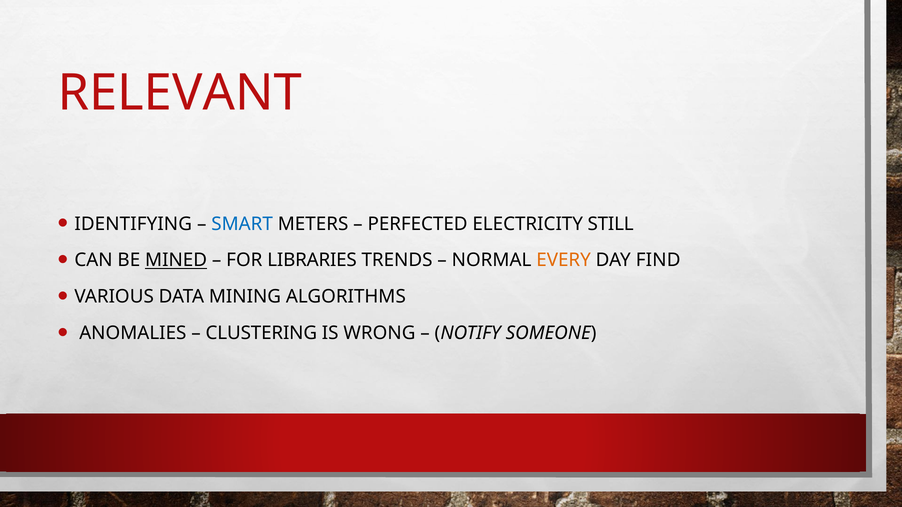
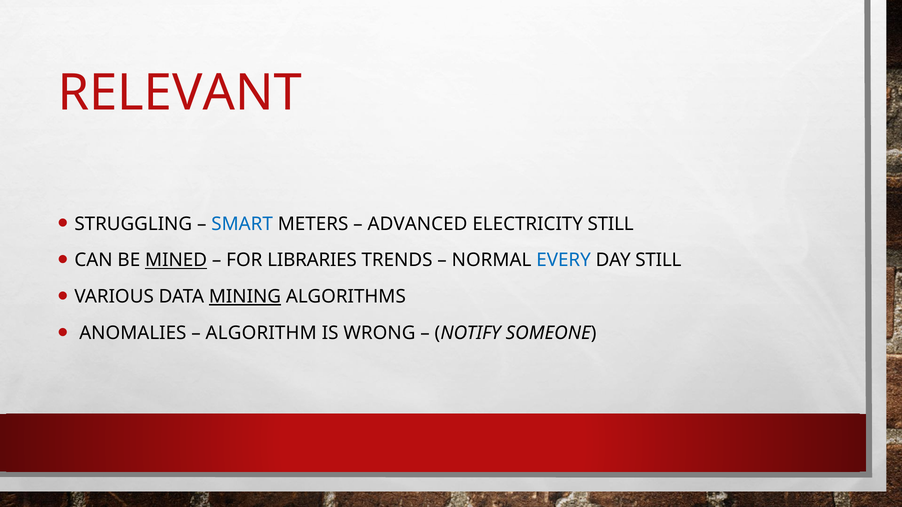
IDENTIFYING: IDENTIFYING -> STRUGGLING (133, 224)
PERFECTED: PERFECTED -> ADVANCED (417, 224)
EVERY colour: orange -> blue (564, 260)
DAY FIND: FIND -> STILL (658, 260)
MINING underline: none -> present (245, 297)
CLUSTERING: CLUSTERING -> ALGORITHM (261, 333)
